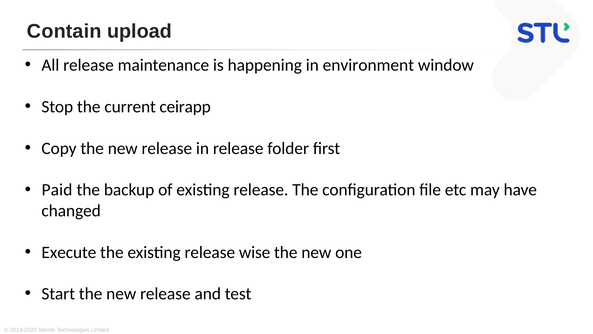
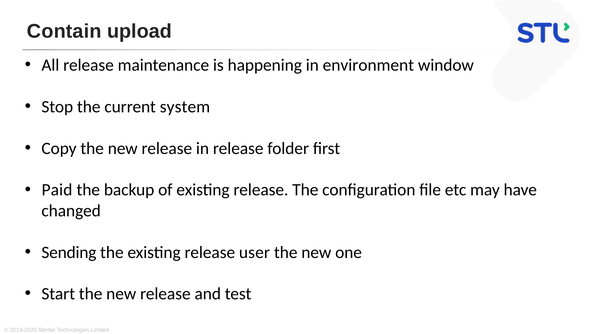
ceirapp: ceirapp -> system (185, 107)
Execute: Execute -> Sending (69, 252)
wise: wise -> user (254, 252)
